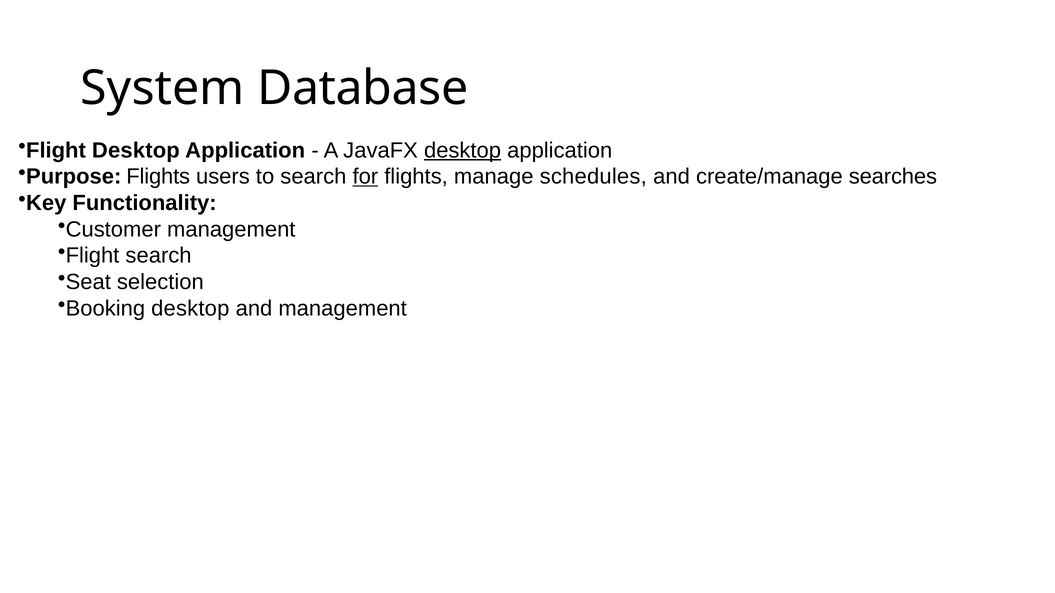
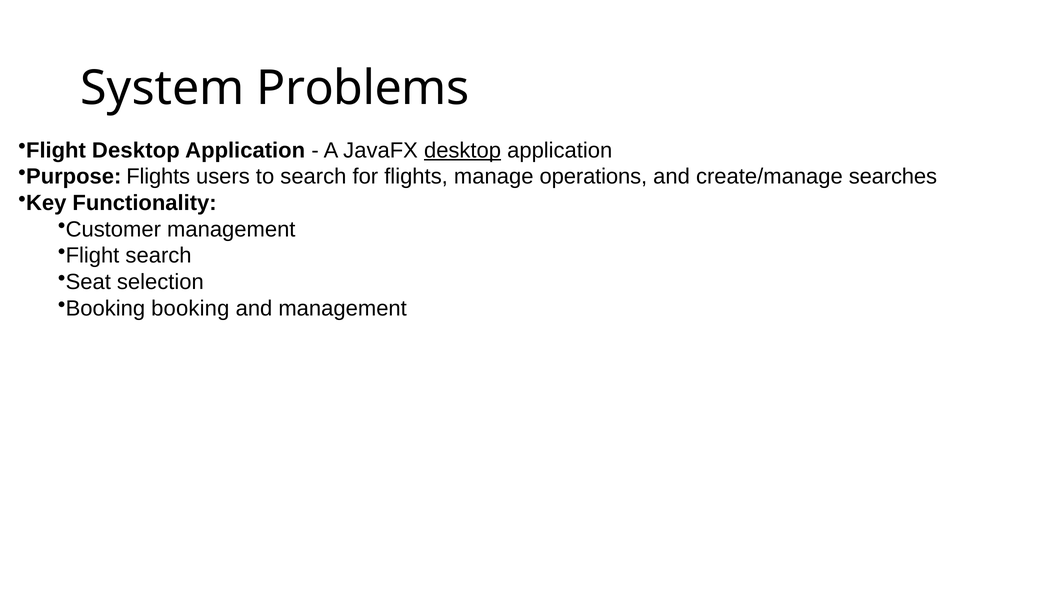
Database: Database -> Problems (363, 89)
for underline: present -> none (365, 177)
schedules: schedules -> operations (593, 177)
Booking desktop: desktop -> booking (190, 309)
